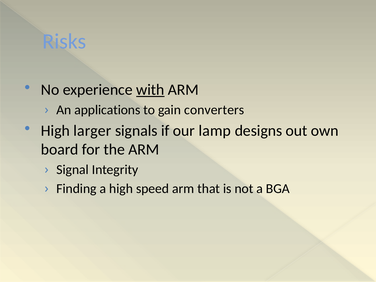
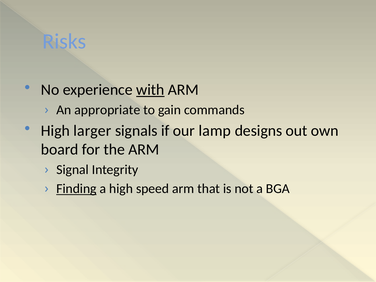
applications: applications -> appropriate (107, 110)
converters: converters -> commands (214, 110)
Finding underline: none -> present (76, 189)
